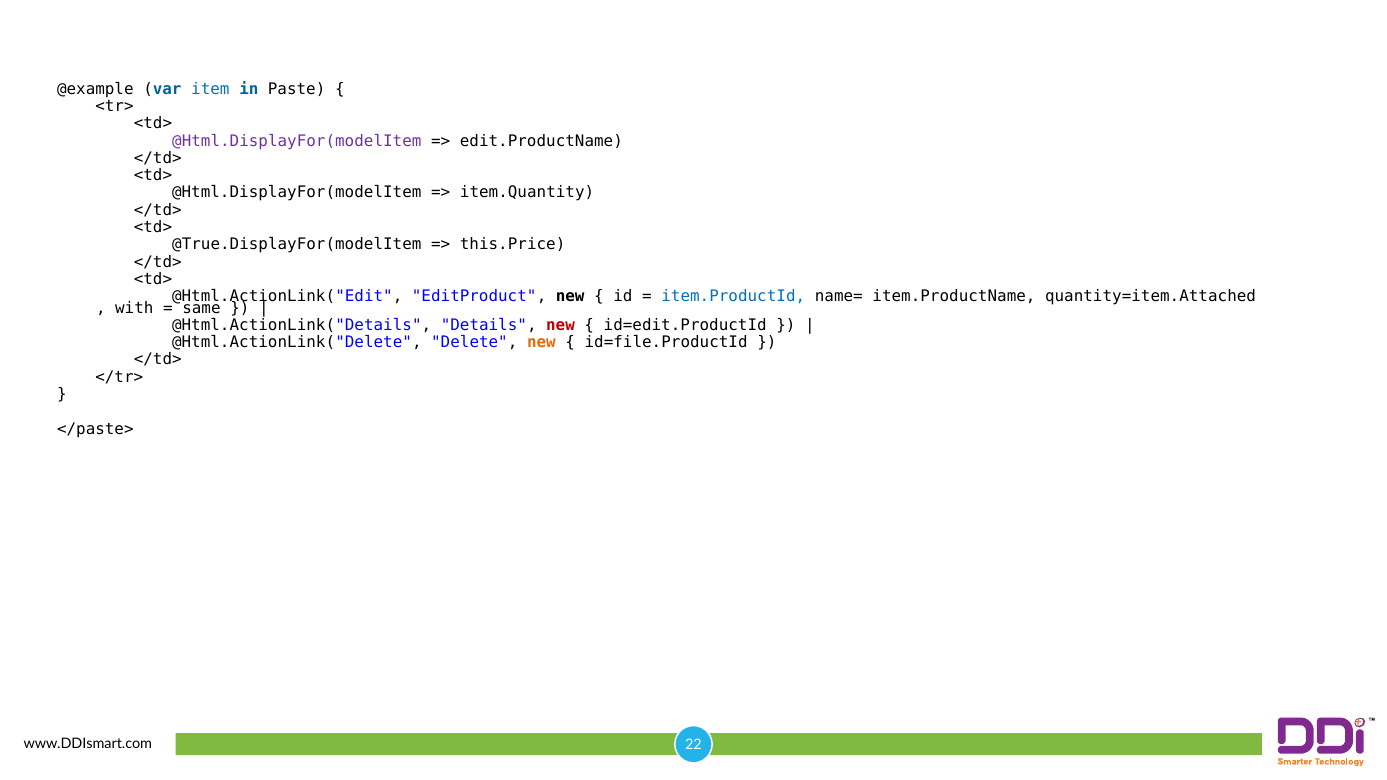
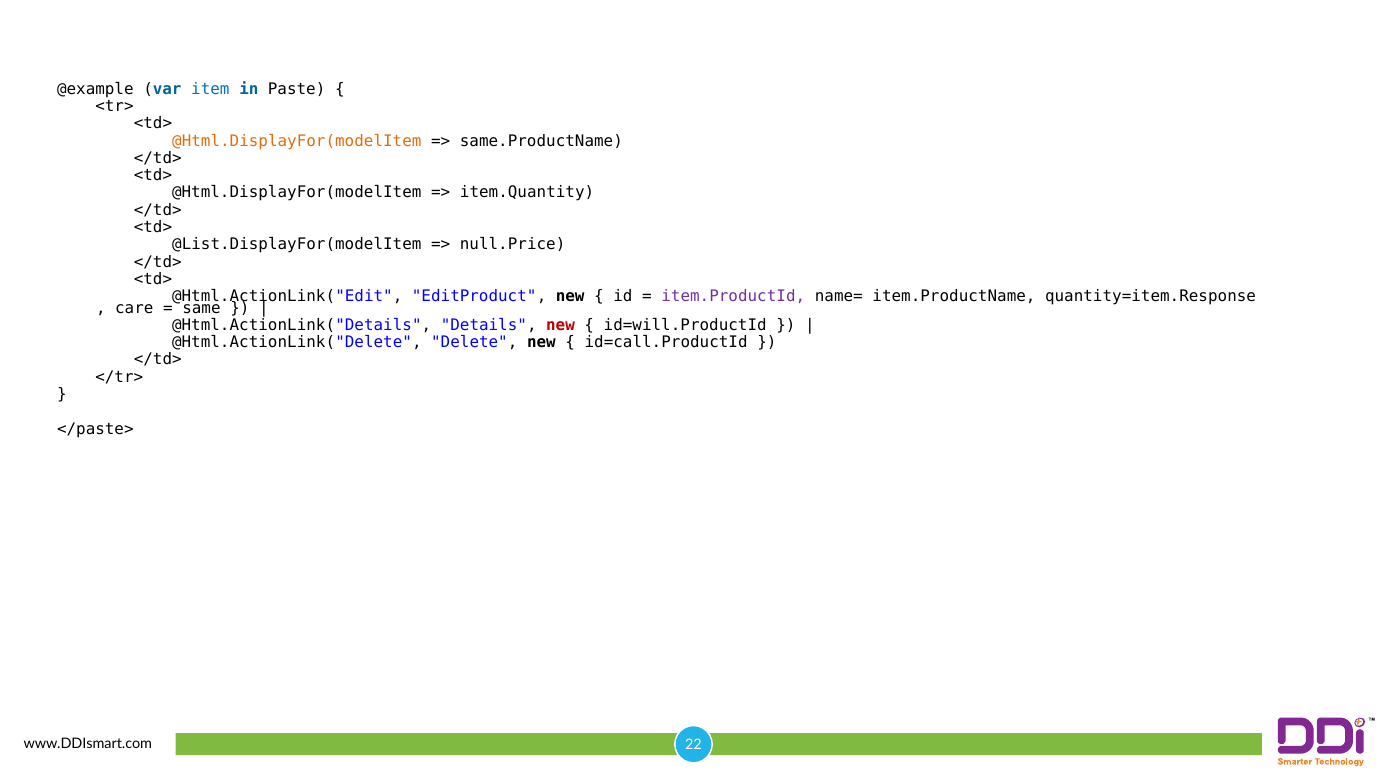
@Html.DisplayFor(modelItem colour: purple -> orange (297, 141)
edit.ProductName: edit.ProductName -> same.ProductName (541, 141)
@True.DisplayFor(modelItem: @True.DisplayFor(modelItem -> @List.DisplayFor(modelItem (297, 245)
this.Price: this.Price -> null.Price (513, 245)
item.ProductId colour: blue -> purple (733, 296)
quantity=item.Attached: quantity=item.Attached -> quantity=item.Response (1151, 296)
with: with -> care (134, 308)
id=edit.ProductId: id=edit.ProductId -> id=will.ProductId (685, 325)
new colour: orange -> black (541, 342)
id=file.ProductId: id=file.ProductId -> id=call.ProductId (666, 342)
